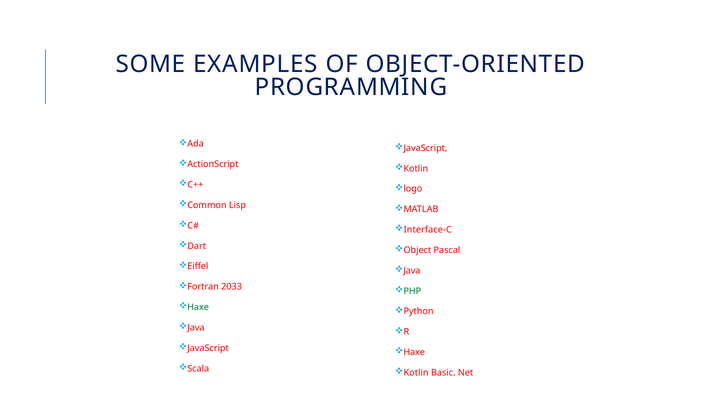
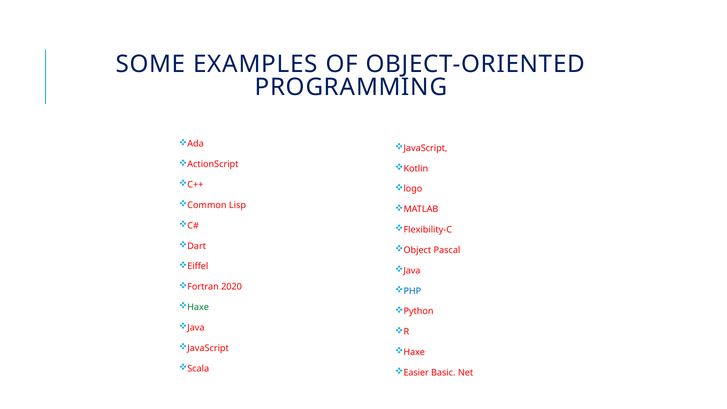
Interface-C: Interface-C -> Flexibility-C (428, 230)
2033: 2033 -> 2020 (232, 287)
PHP colour: green -> blue (412, 291)
Kotlin: Kotlin -> Easier (416, 373)
